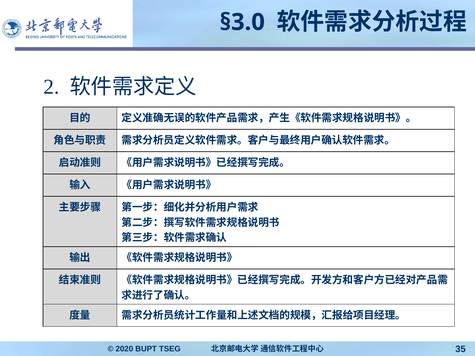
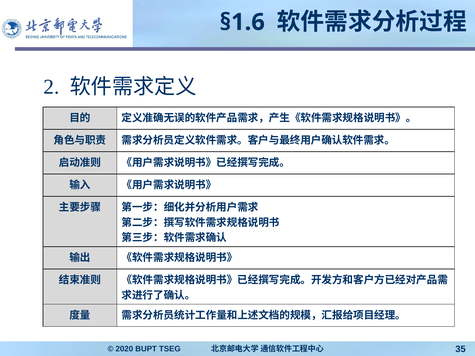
§3.0: §3.0 -> §1.6 (242, 22)
